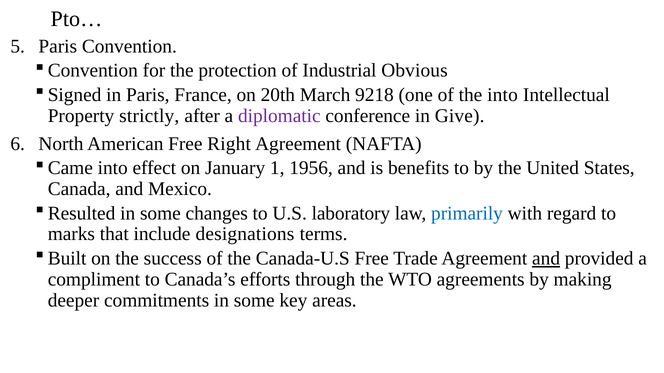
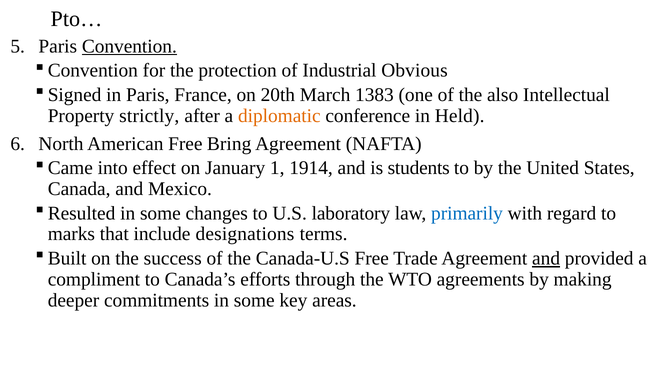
Convention underline: none -> present (129, 46)
9218: 9218 -> 1383 (374, 95)
the into: into -> also (503, 95)
diplomatic colour: purple -> orange (279, 116)
Give: Give -> Held (460, 116)
Right: Right -> Bring (229, 144)
1956: 1956 -> 1914 (311, 168)
benefits: benefits -> students (419, 168)
